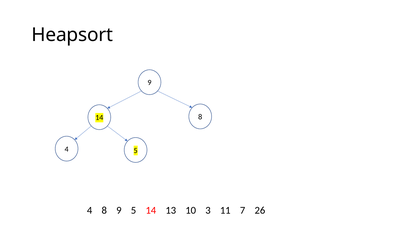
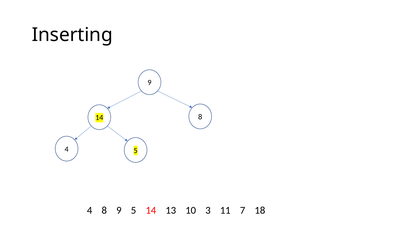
Heapsort: Heapsort -> Inserting (72, 35)
26: 26 -> 18 (260, 211)
